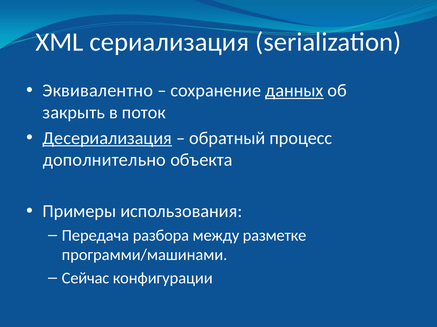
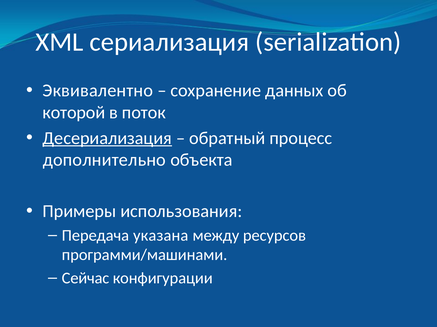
данных underline: present -> none (294, 91)
закрыть: закрыть -> которой (74, 113)
разбора: разбора -> указана (161, 236)
разметке: разметке -> ресурсов (274, 236)
